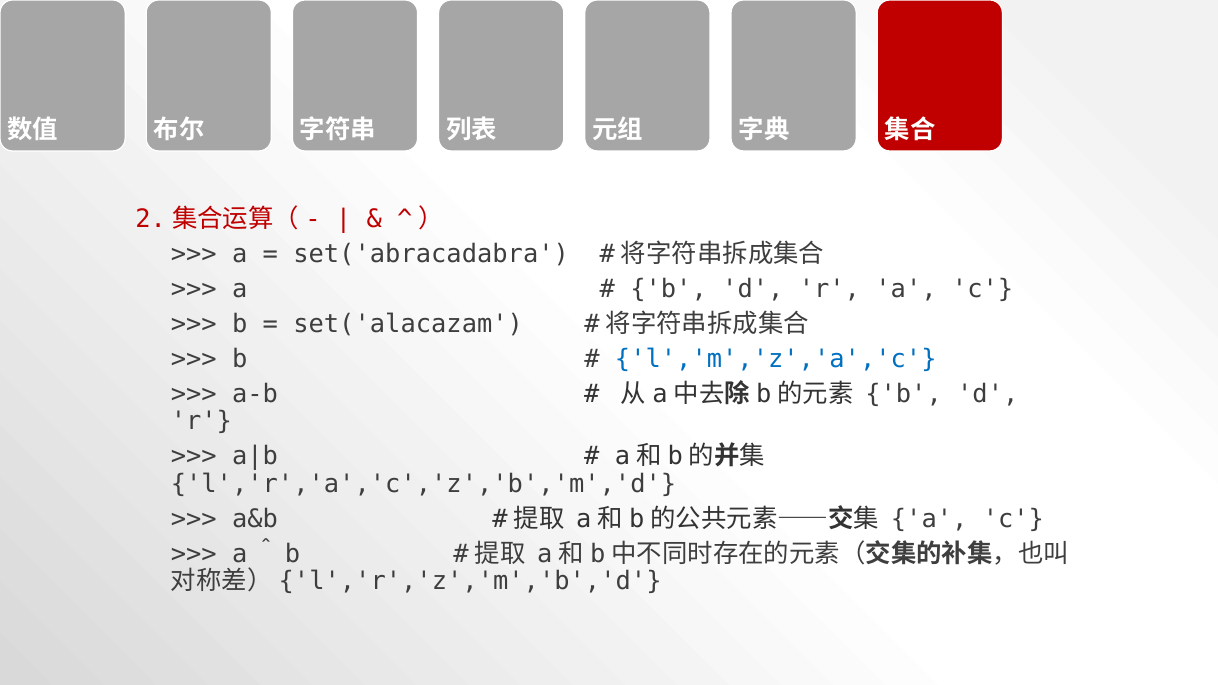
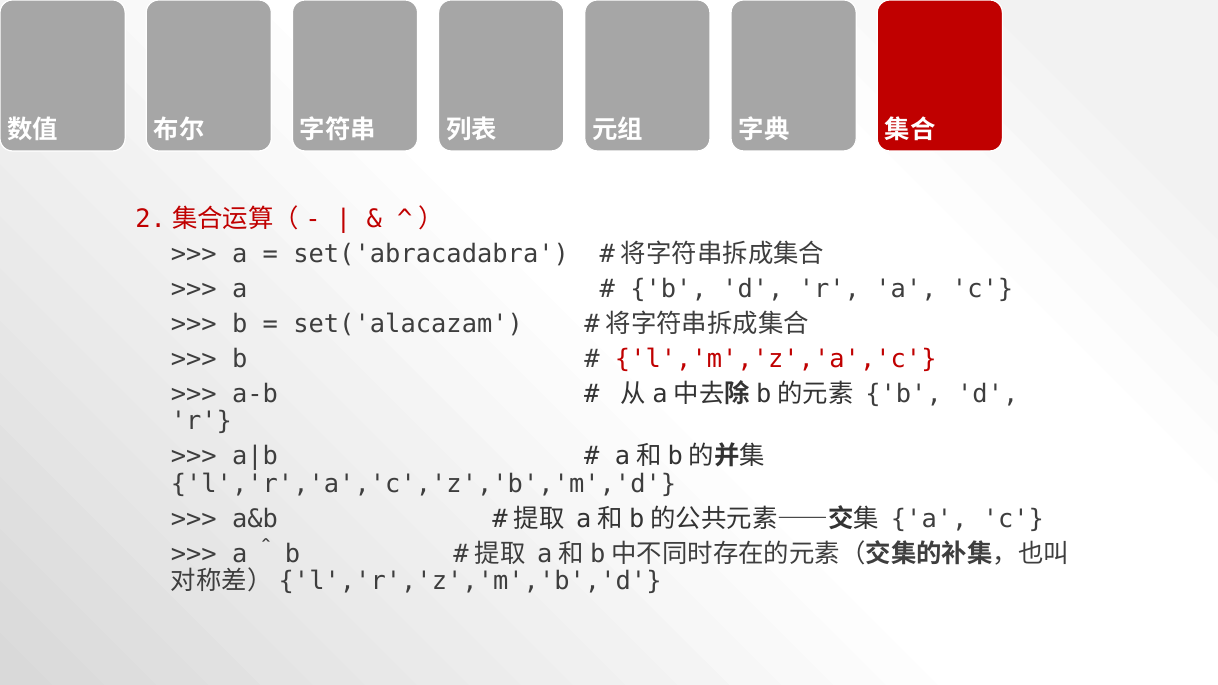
l','m','z','a','c colour: blue -> red (776, 359)
